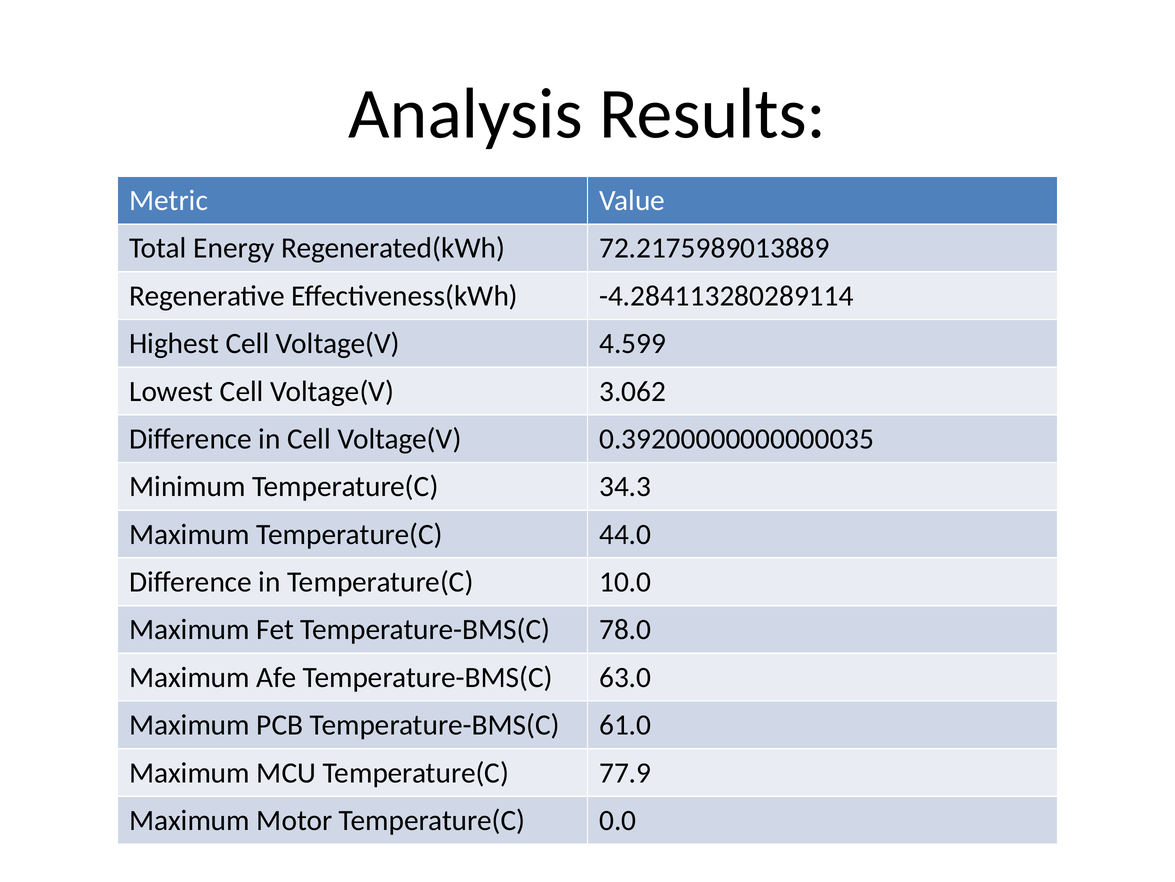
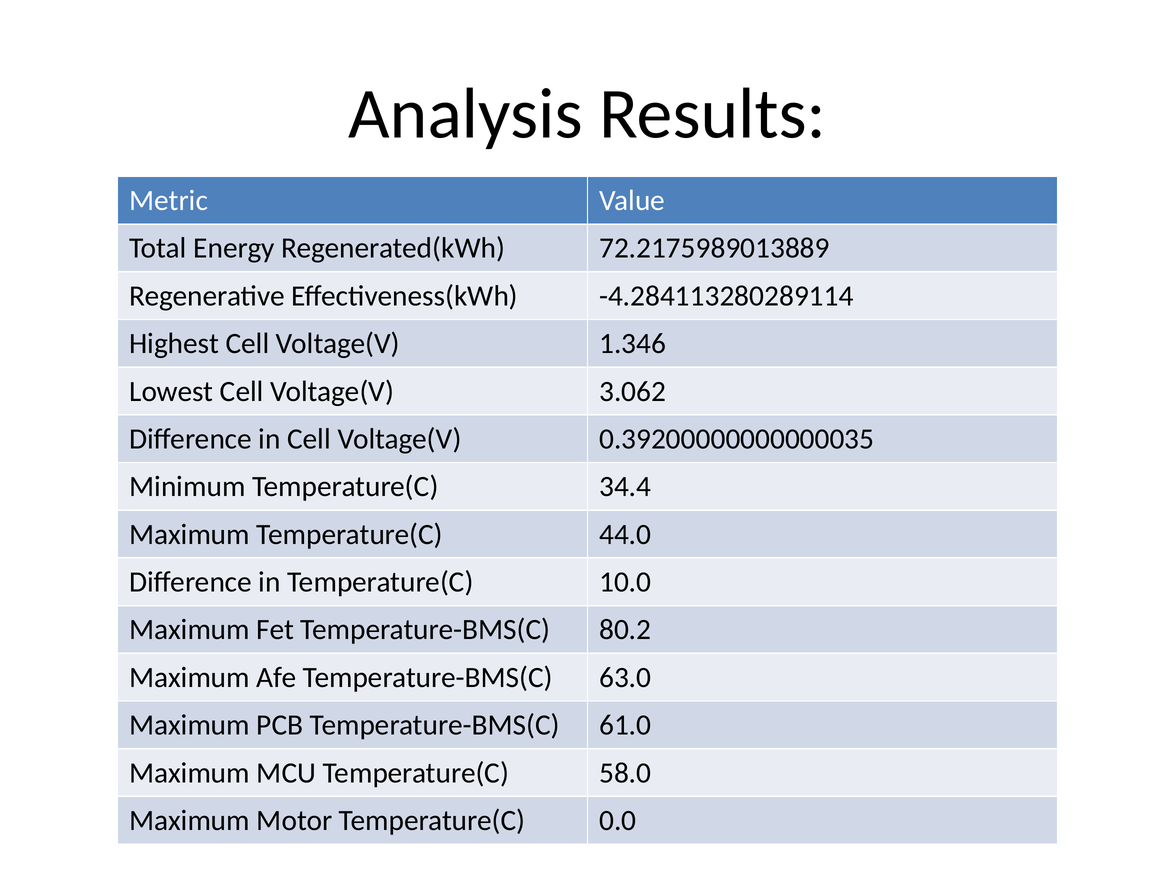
4.599: 4.599 -> 1.346 (633, 343)
34.3: 34.3 -> 34.4 (625, 486)
78.0: 78.0 -> 80.2 (625, 629)
77.9: 77.9 -> 58.0 (625, 772)
